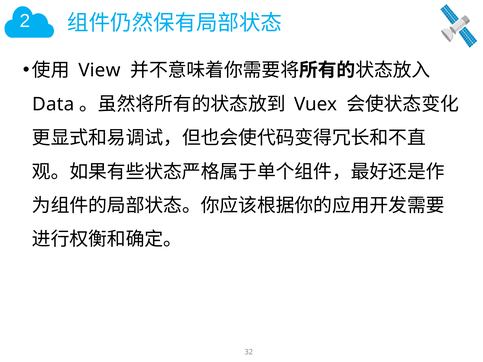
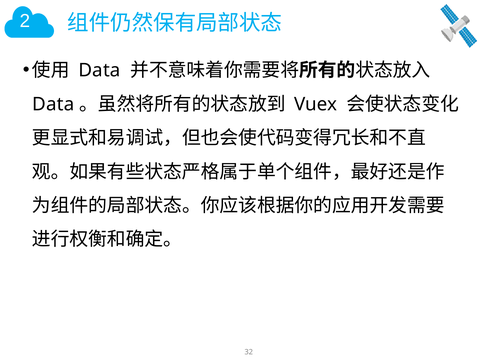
View: View -> Data (99, 70)
